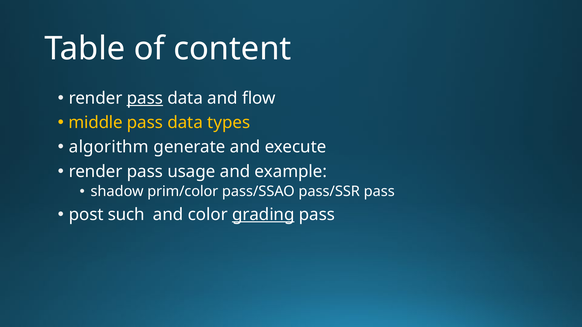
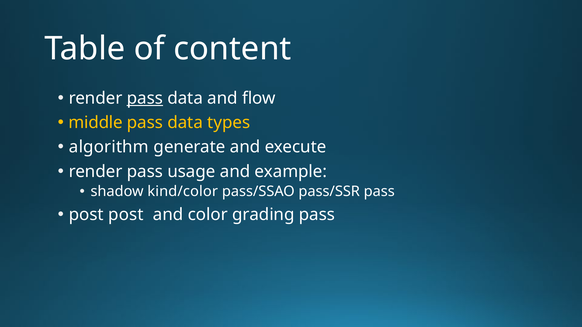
prim/color: prim/color -> kind/color (183, 192)
post such: such -> post (126, 215)
grading underline: present -> none (263, 215)
